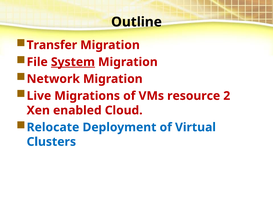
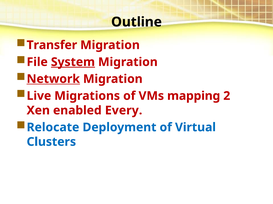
Network underline: none -> present (53, 79)
resource: resource -> mapping (194, 96)
Cloud: Cloud -> Every (124, 111)
